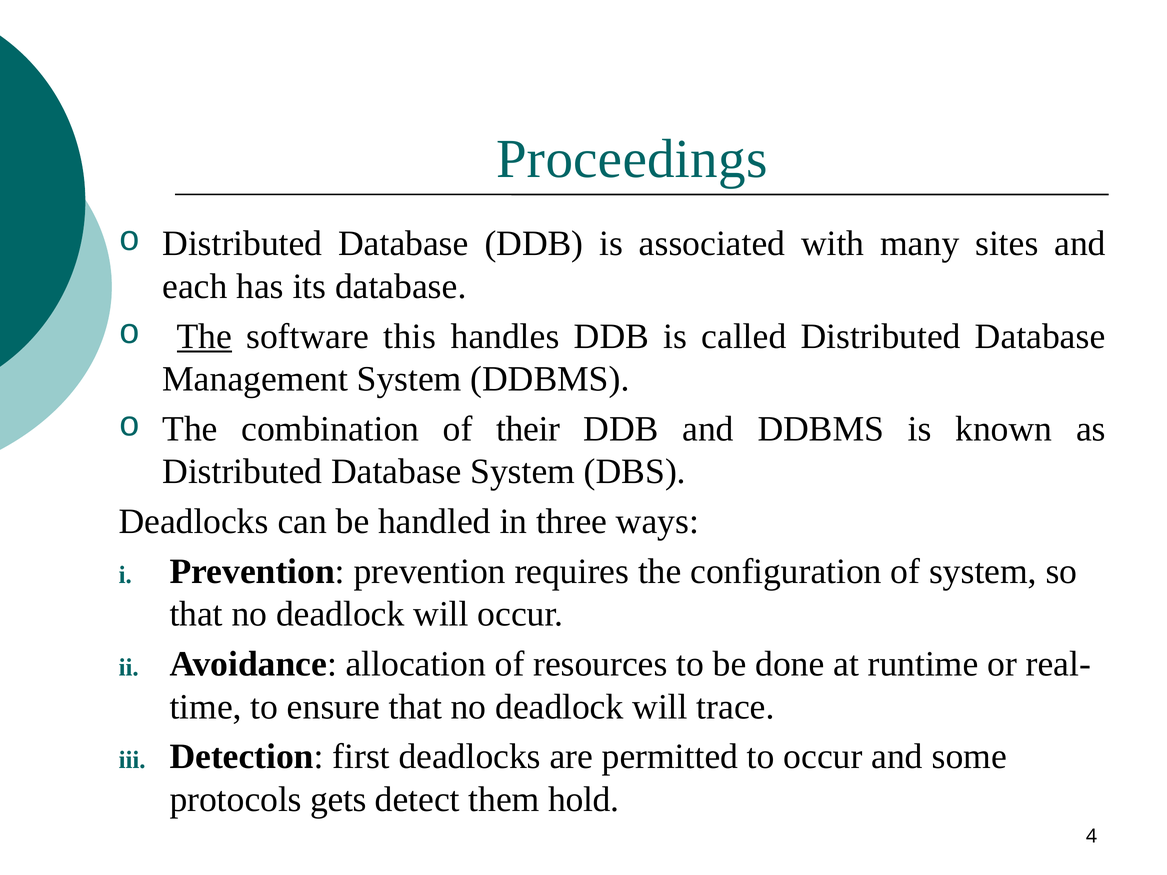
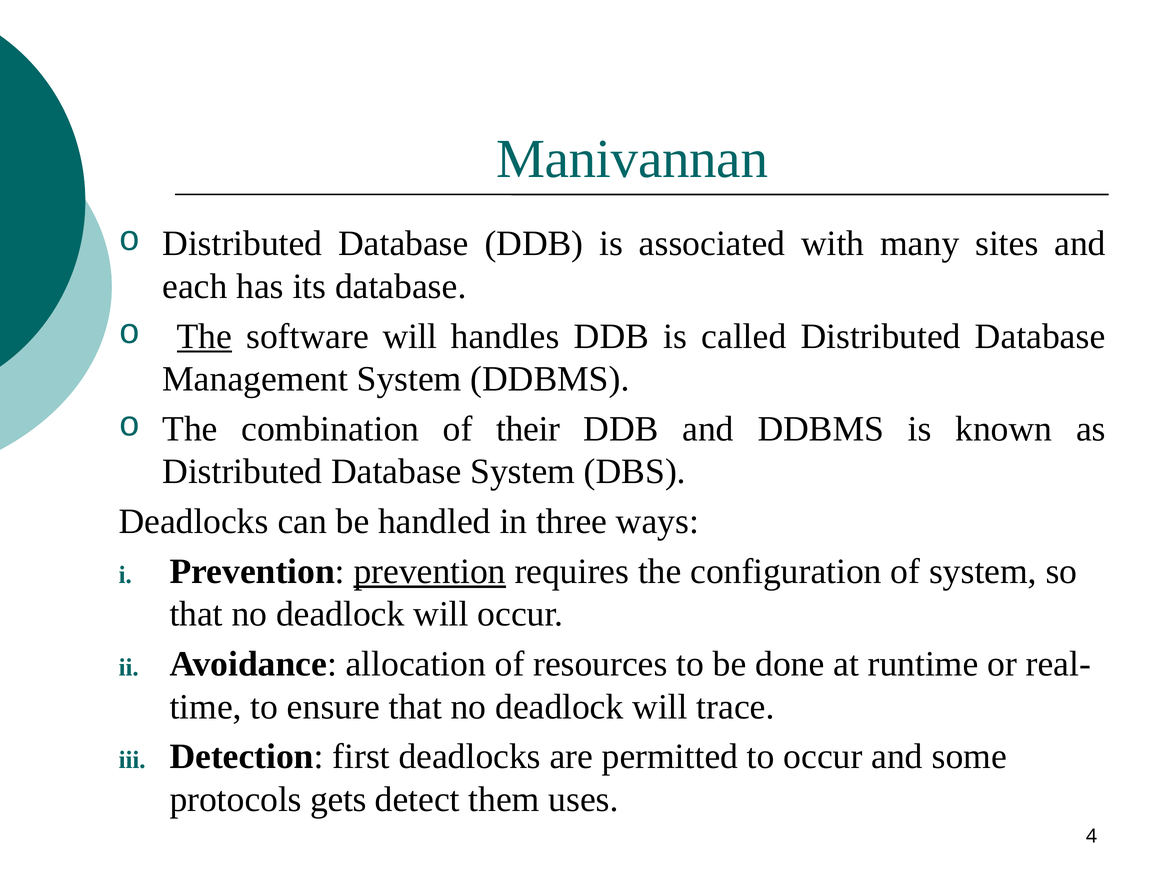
Proceedings: Proceedings -> Manivannan (632, 159)
software this: this -> will (410, 336)
prevention underline: none -> present (430, 572)
hold: hold -> uses (584, 800)
